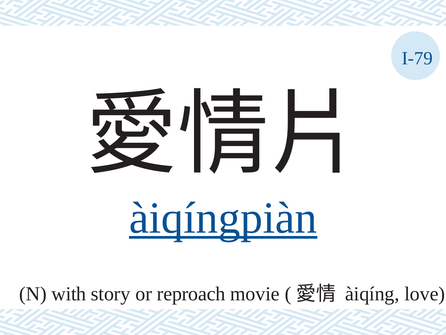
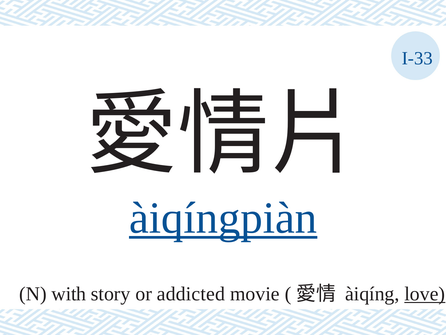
I-79: I-79 -> I-33 (417, 58)
reproach: reproach -> addicted (191, 293)
love underline: none -> present (425, 293)
